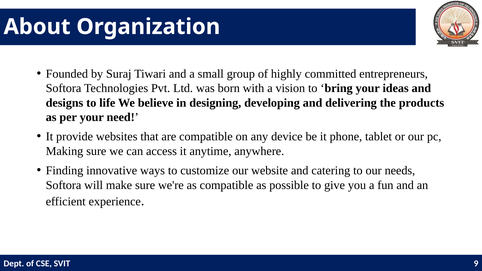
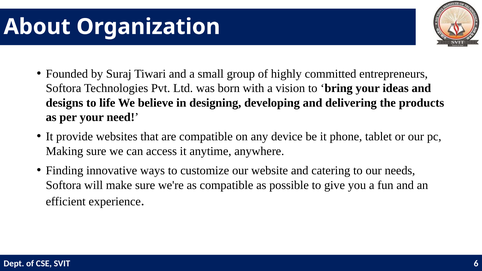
9: 9 -> 6 (476, 264)
